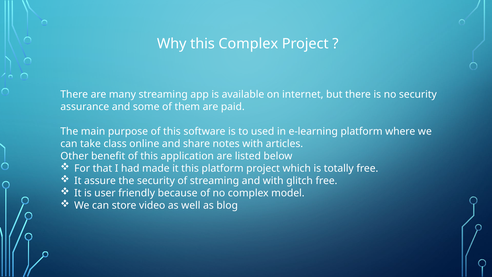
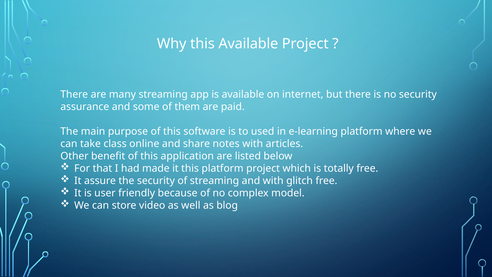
this Complex: Complex -> Available (248, 44)
